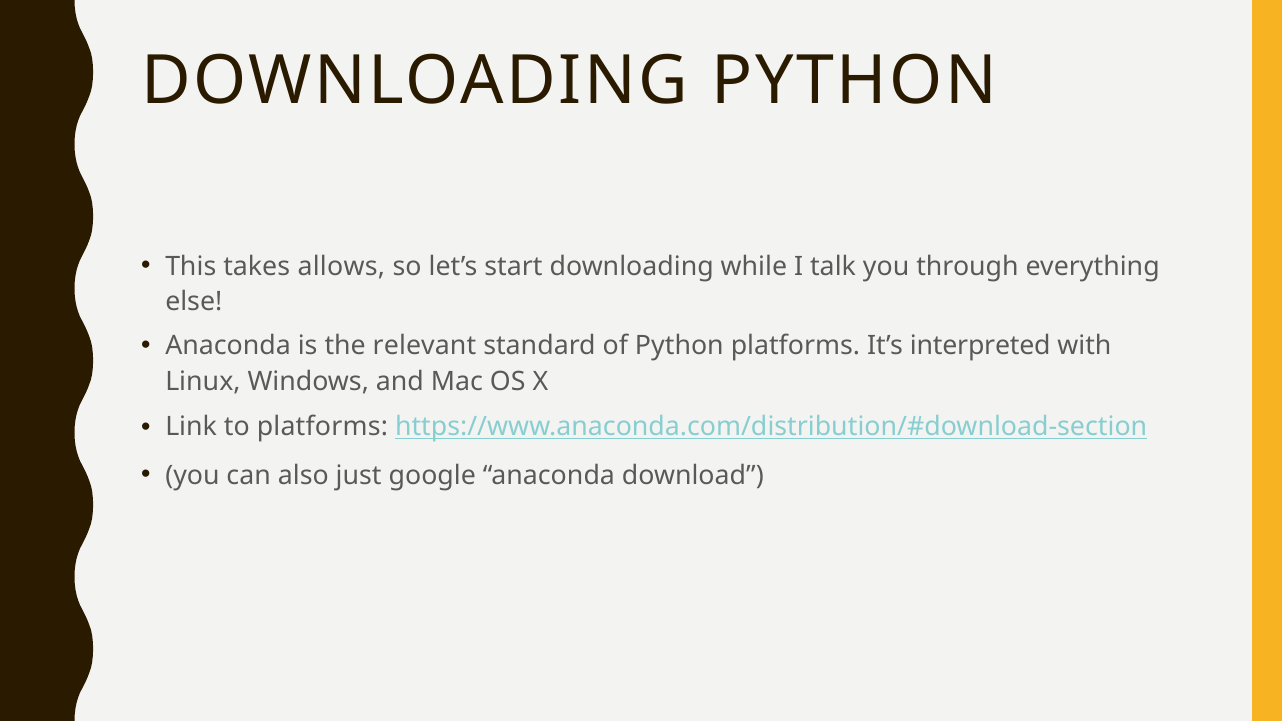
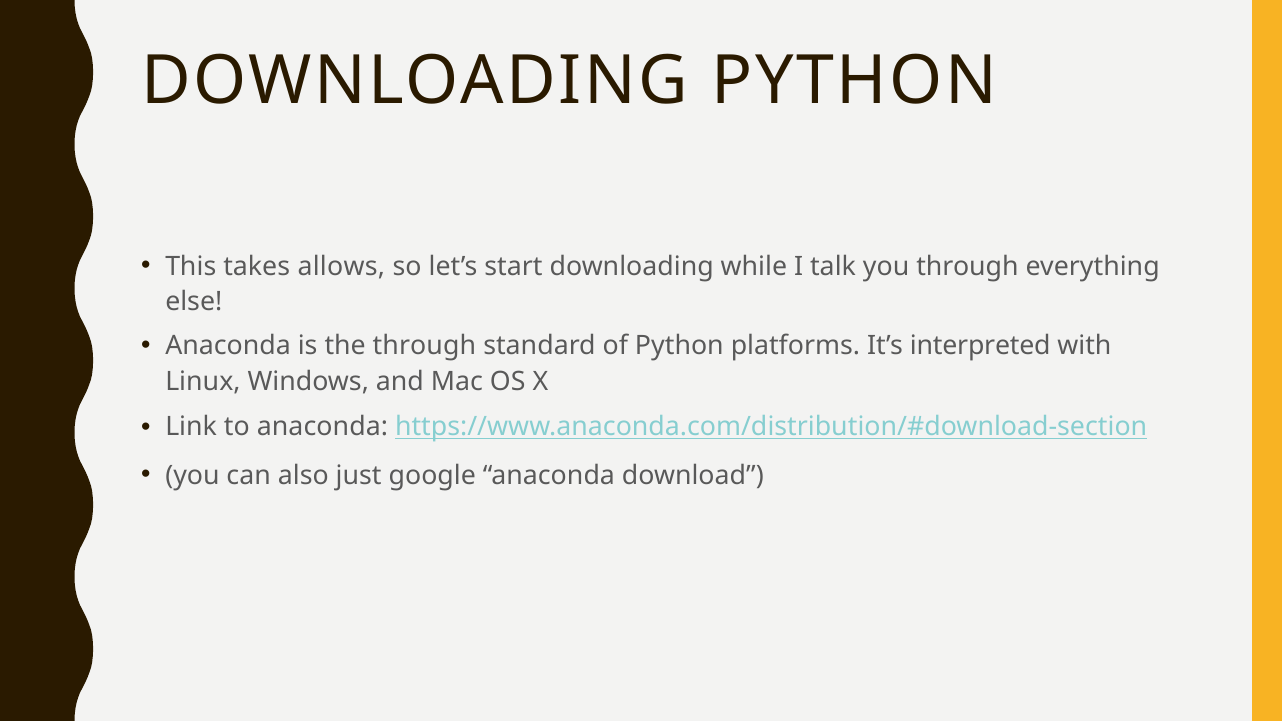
the relevant: relevant -> through (424, 346)
to platforms: platforms -> anaconda (322, 426)
